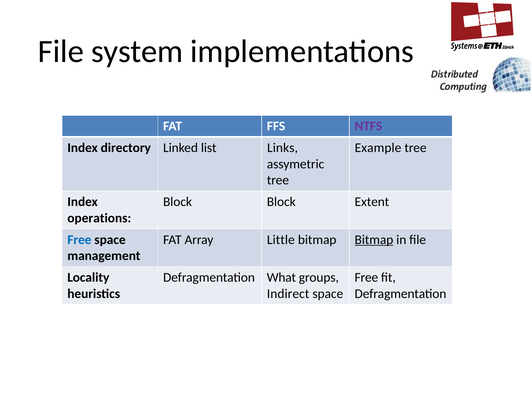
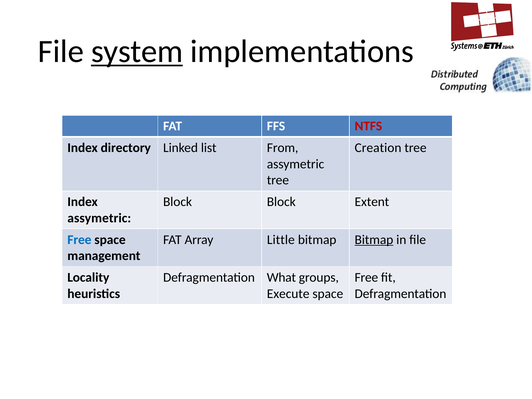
system underline: none -> present (137, 51)
NTFS colour: purple -> red (368, 126)
Links: Links -> From (283, 148)
Example: Example -> Creation (378, 148)
operations: operations -> assymetric (99, 218)
Indirect: Indirect -> Execute (288, 294)
